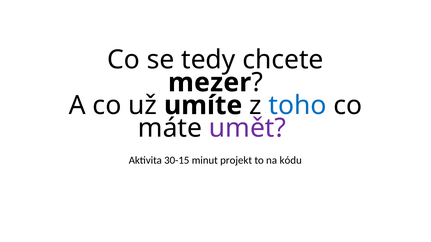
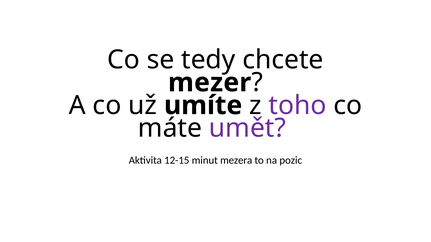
toho colour: blue -> purple (298, 106)
30-15: 30-15 -> 12-15 (177, 160)
projekt: projekt -> mezera (236, 160)
kódu: kódu -> pozic (291, 160)
